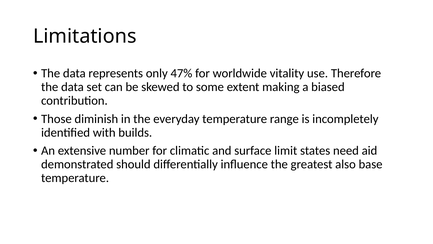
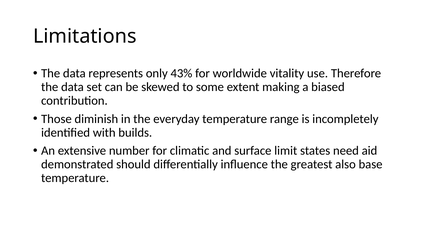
47%: 47% -> 43% (181, 73)
